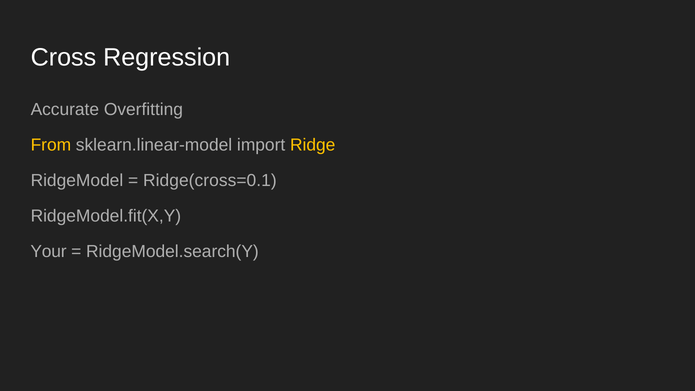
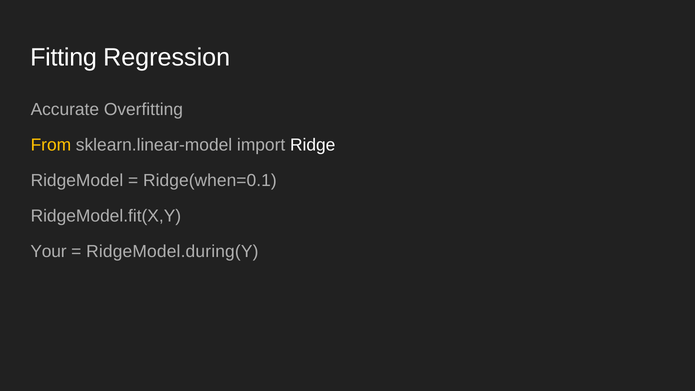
Cross: Cross -> Fitting (64, 58)
Ridge colour: yellow -> white (313, 145)
Ridge(cross=0.1: Ridge(cross=0.1 -> Ridge(when=0.1 (210, 180)
RidgeModel.search(Y: RidgeModel.search(Y -> RidgeModel.during(Y (172, 251)
